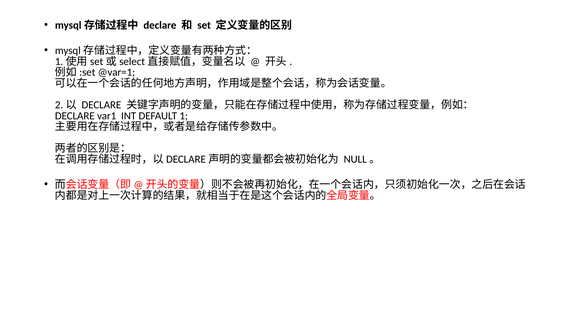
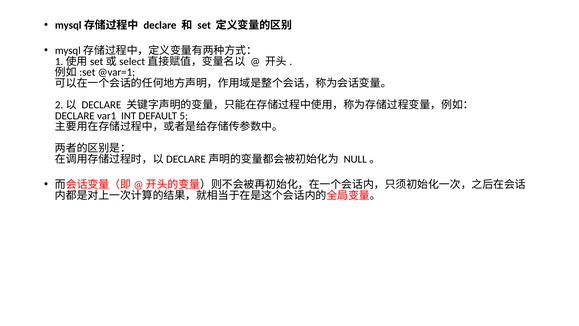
1: 1 -> 5 (184, 116)
